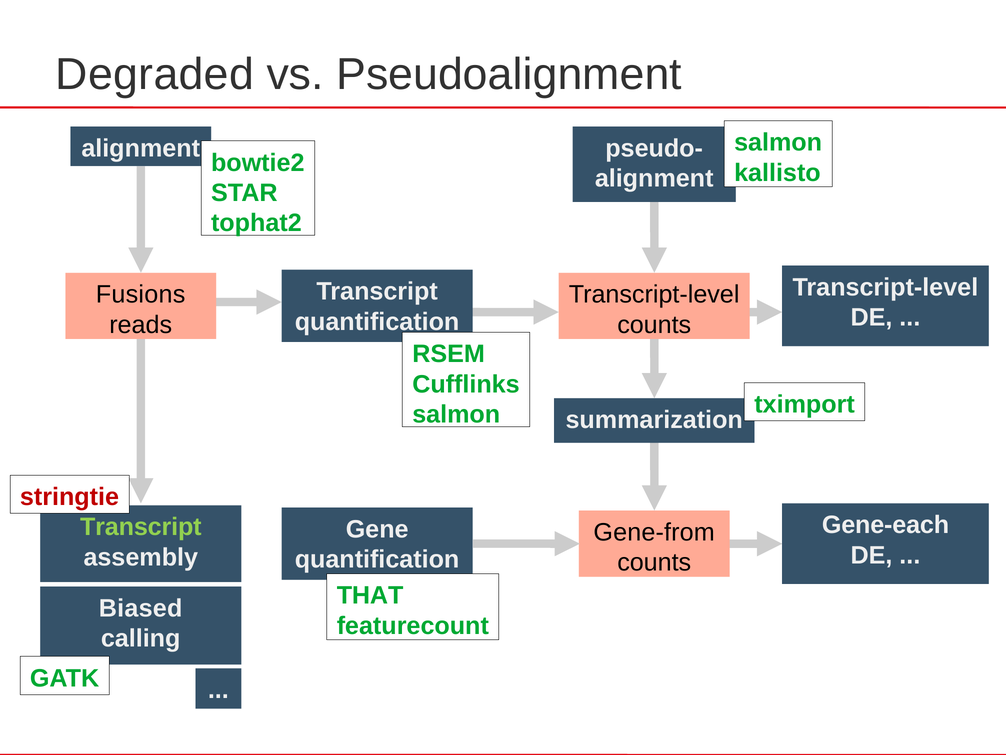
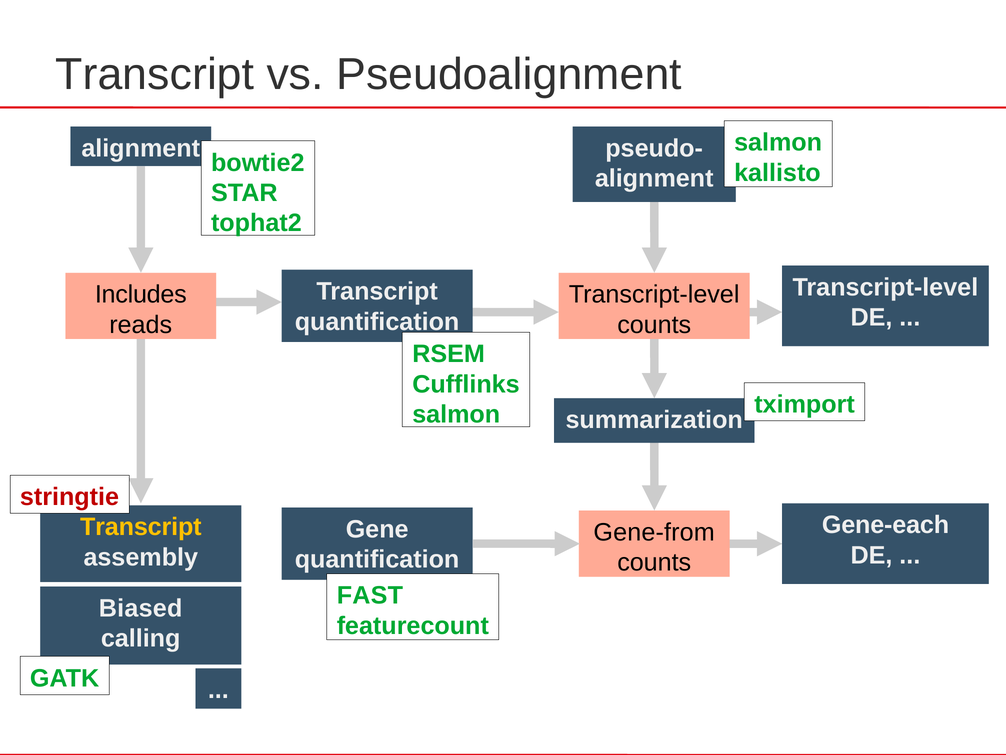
Degraded: Degraded -> Transcript (155, 74)
Fusions: Fusions -> Includes (141, 294)
Transcript colour: light green -> yellow (141, 527)
THAT: THAT -> FAST (370, 595)
